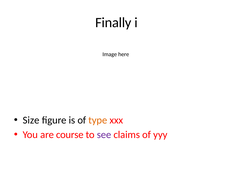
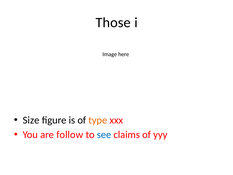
Finally: Finally -> Those (113, 23)
course: course -> follow (70, 134)
see colour: purple -> blue (104, 134)
